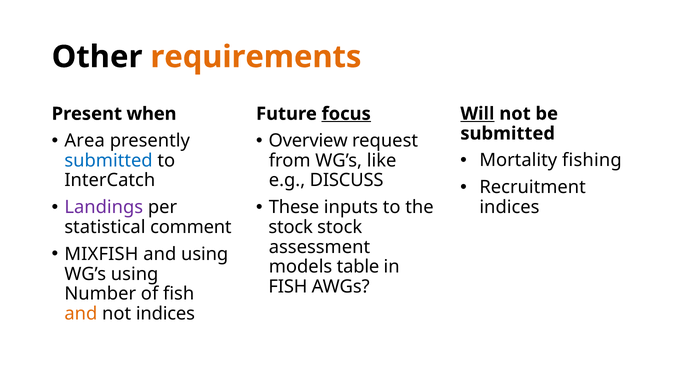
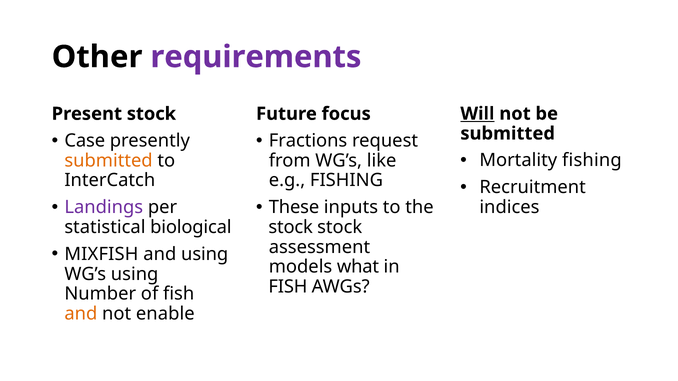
requirements colour: orange -> purple (256, 57)
Present when: when -> stock (151, 114)
focus underline: present -> none (346, 114)
Area: Area -> Case (85, 141)
Overview: Overview -> Fractions (308, 141)
submitted colour: blue -> orange (109, 161)
e.g DISCUSS: DISCUSS -> FISHING (346, 181)
comment: comment -> biological (191, 227)
table: table -> what (358, 267)
not indices: indices -> enable (165, 314)
